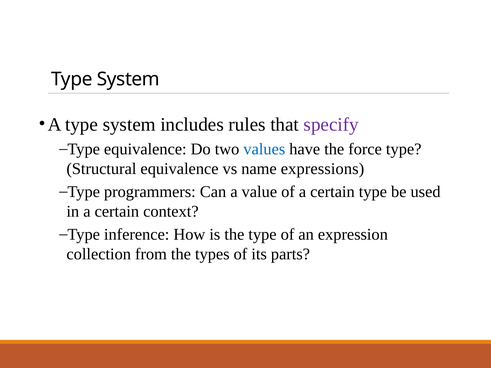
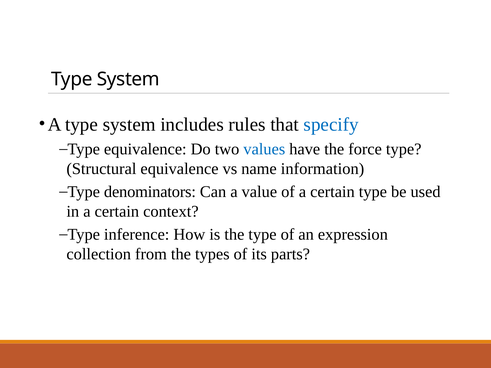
specify colour: purple -> blue (331, 125)
expressions: expressions -> information (323, 169)
programmers: programmers -> denominators (150, 192)
